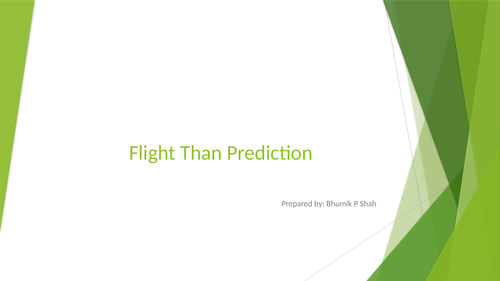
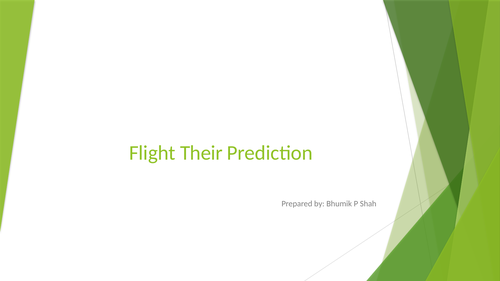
Than: Than -> Their (201, 153)
